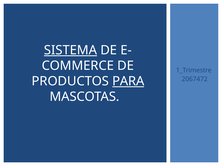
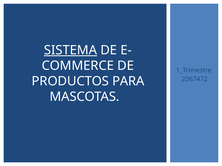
PARA underline: present -> none (128, 81)
